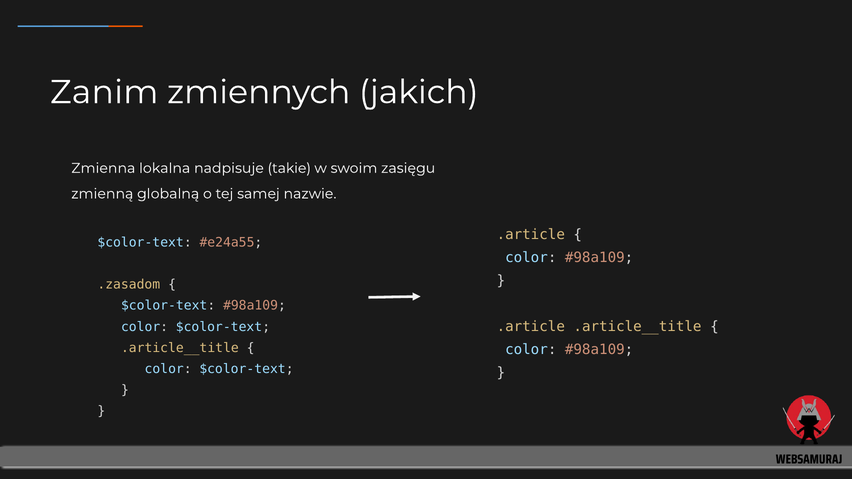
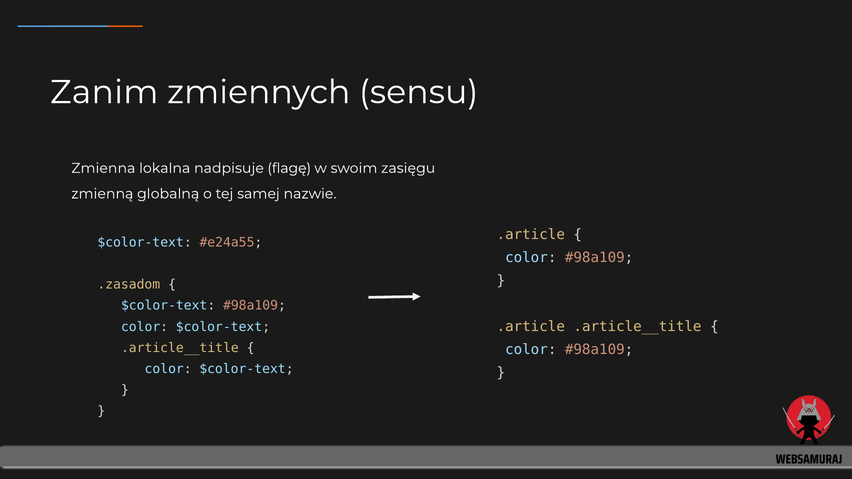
jakich: jakich -> sensu (419, 92)
takie: takie -> flagę (289, 168)
